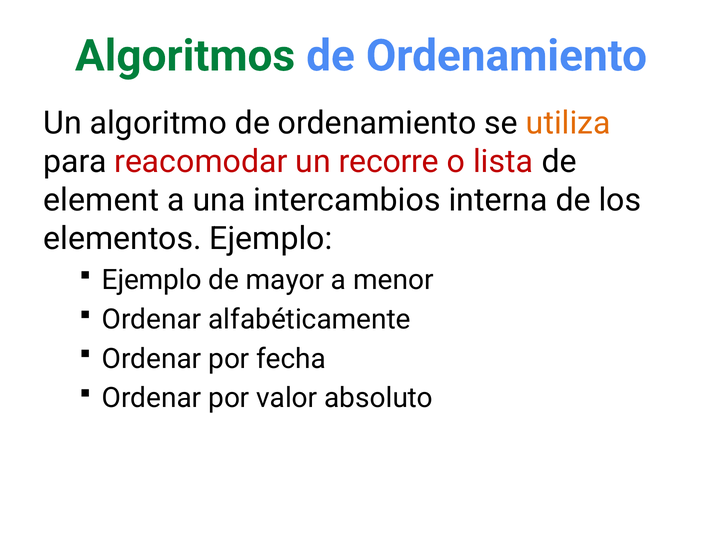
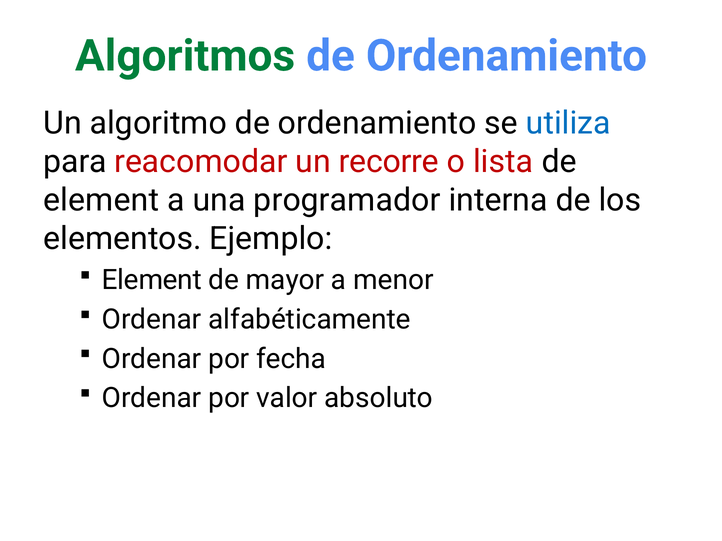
utiliza colour: orange -> blue (568, 123)
intercambios: intercambios -> programador (347, 200)
Ejemplo: Ejemplo -> Element (152, 280)
